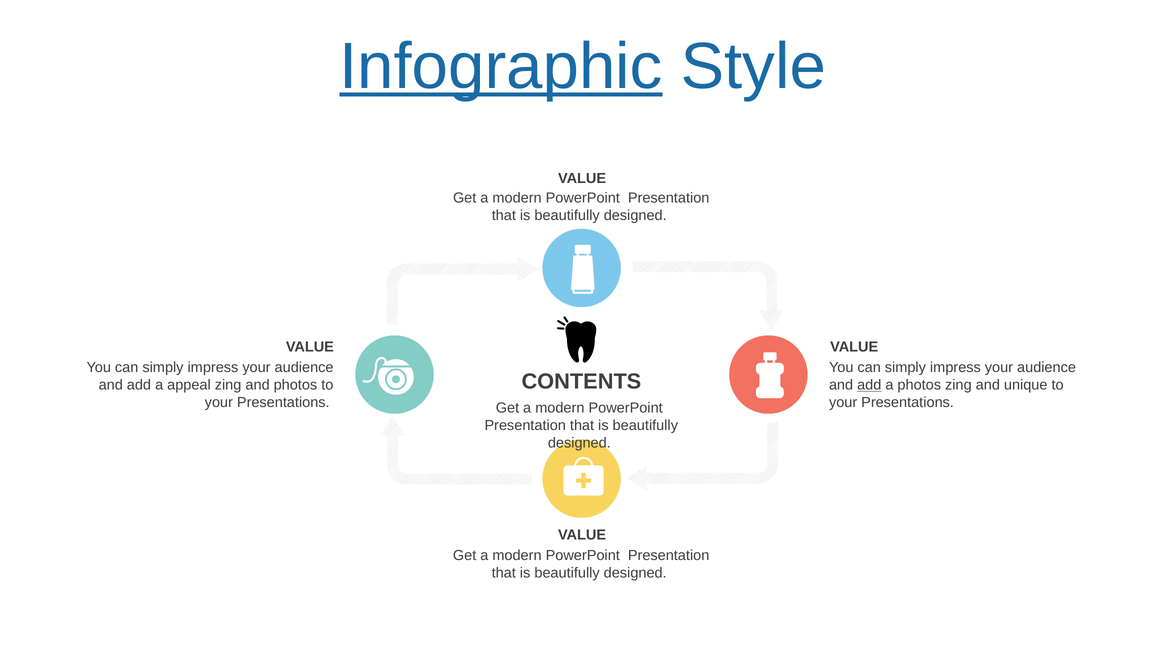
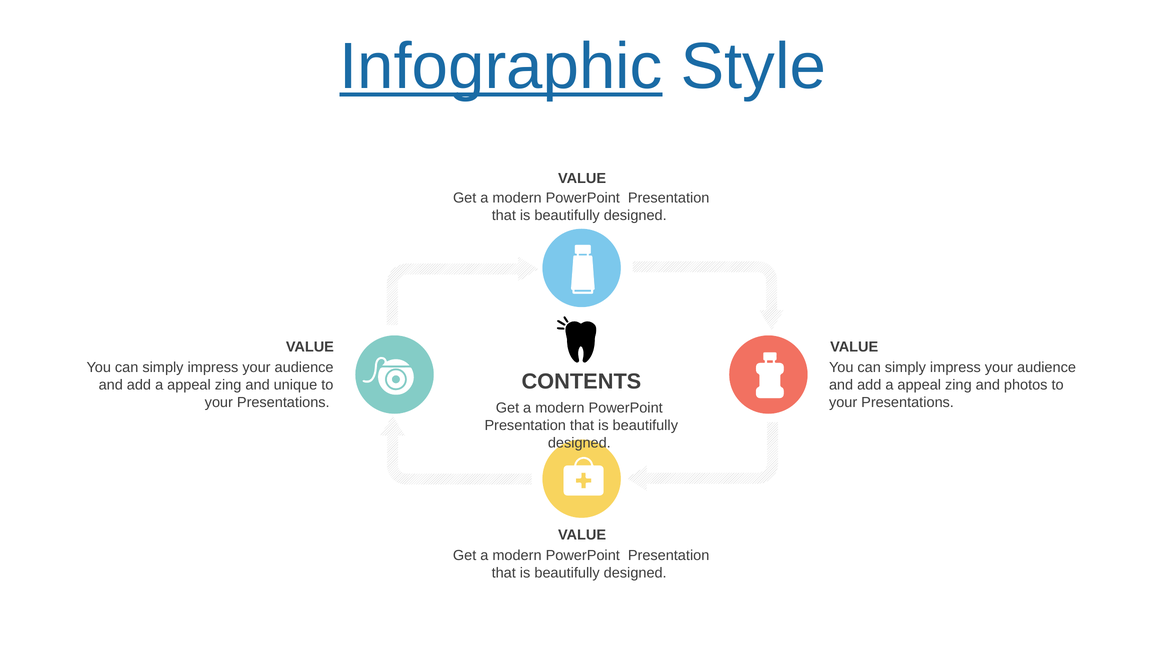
and photos: photos -> unique (295, 385)
add underline: present -> none (869, 385)
photos: photos -> appeal (919, 385)
unique: unique -> photos (1026, 385)
